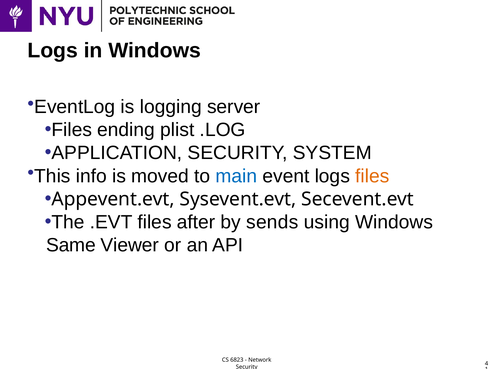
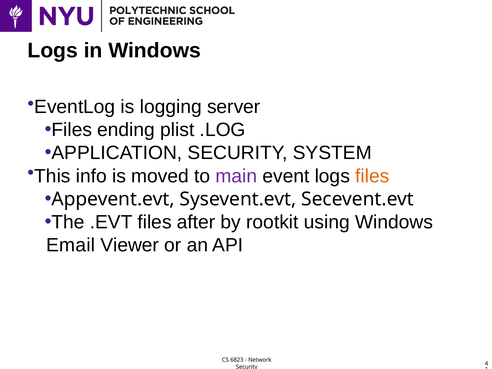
main colour: blue -> purple (236, 176)
sends: sends -> rootkit (272, 222)
Same: Same -> Email (71, 245)
